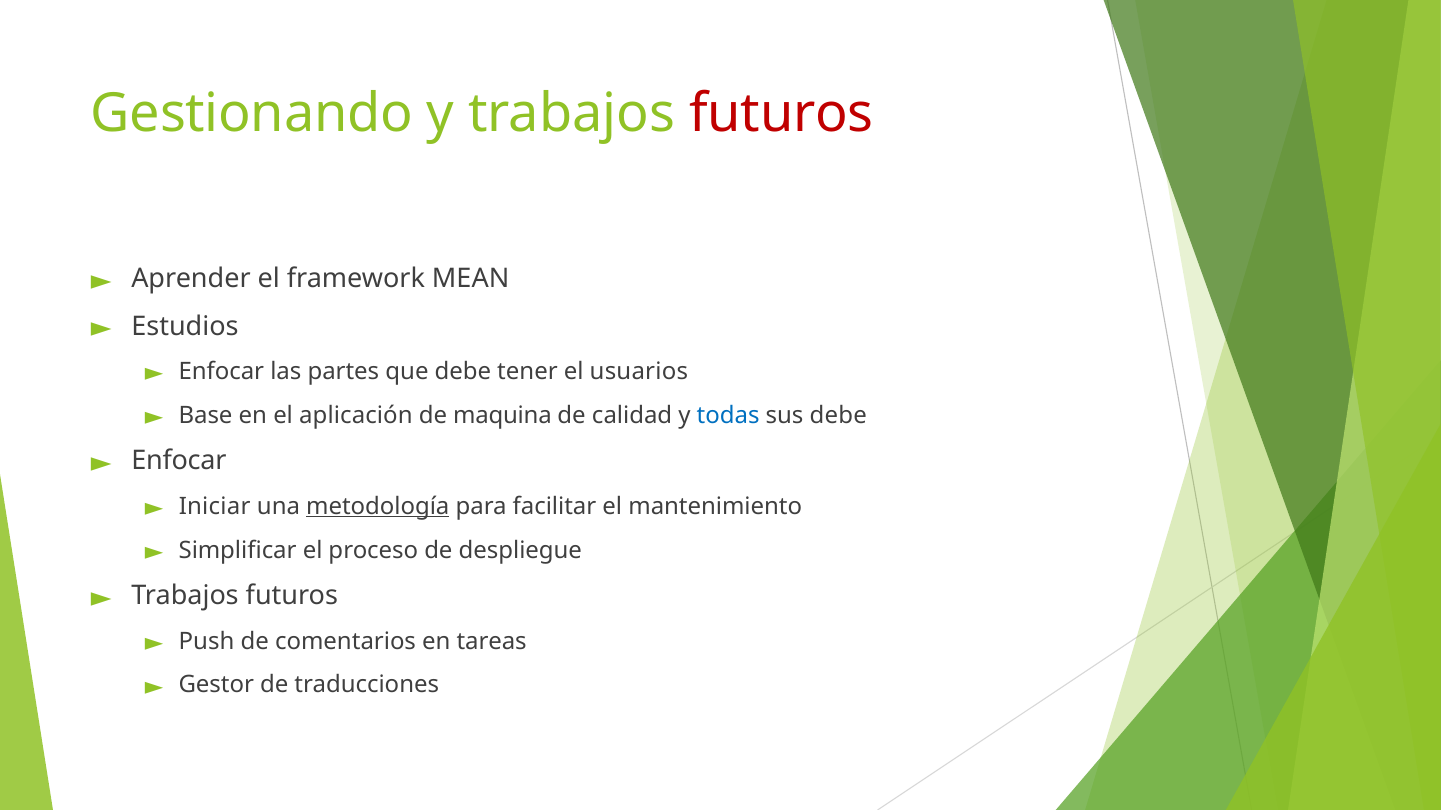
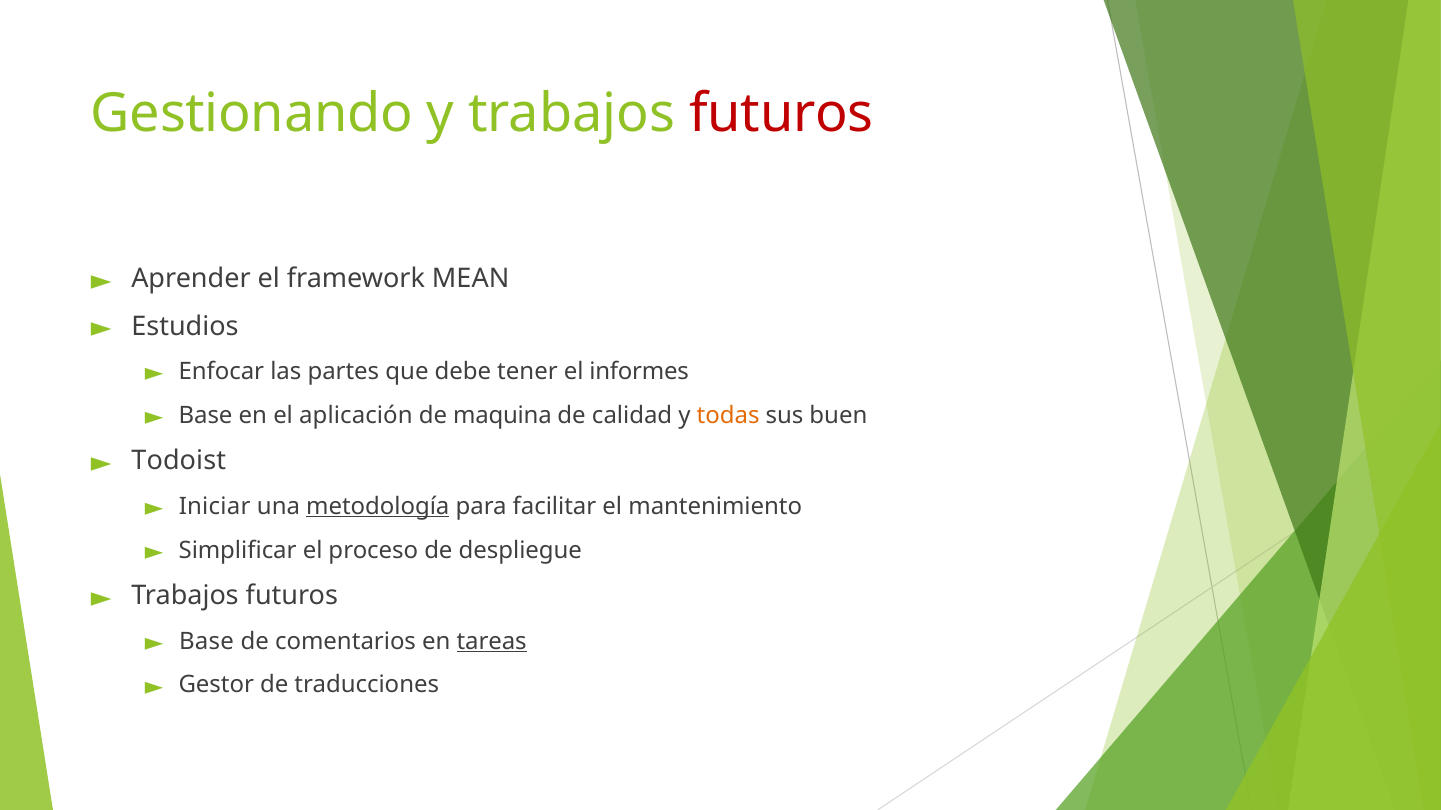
usuarios: usuarios -> informes (639, 372)
todas colour: blue -> orange (728, 415)
sus debe: debe -> buen (838, 415)
Enfocar: Enfocar -> Todoist (179, 461)
Push: Push -> Base (207, 642)
tareas underline: none -> present (492, 642)
